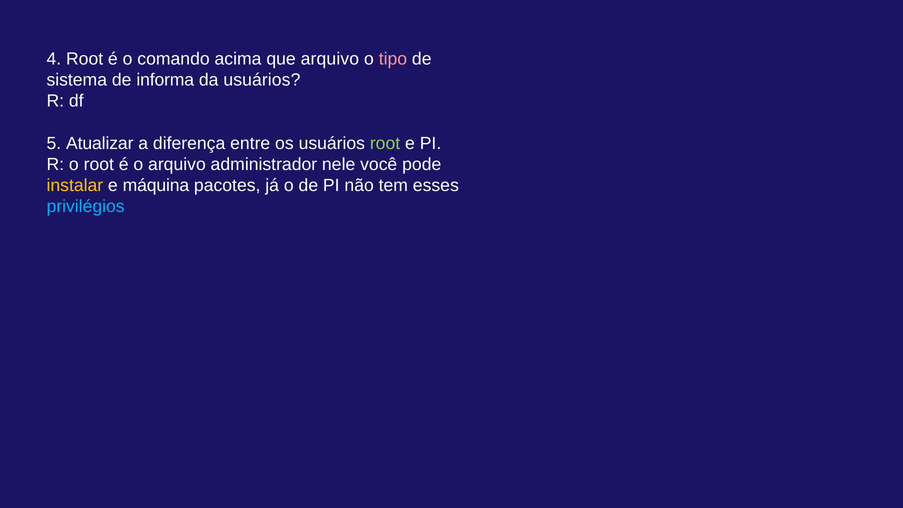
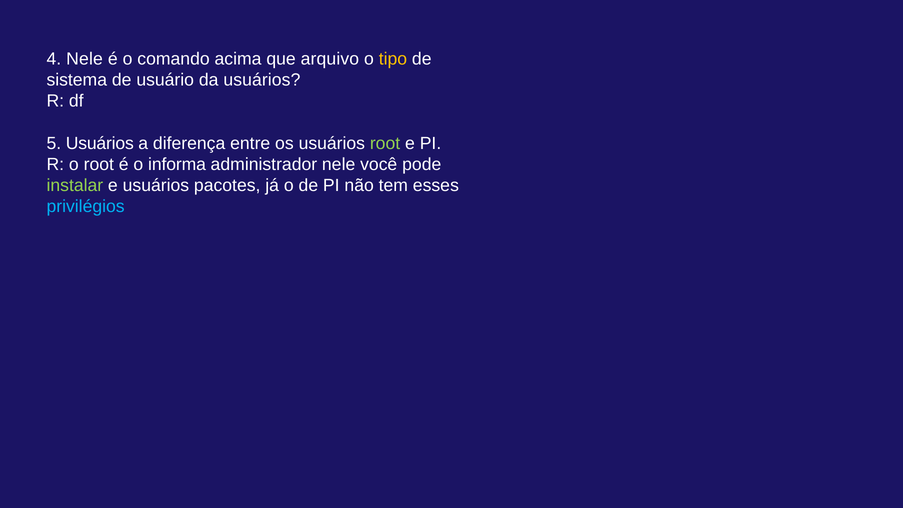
4 Root: Root -> Nele (85, 59)
tipo colour: pink -> yellow (393, 59)
informa: informa -> usuário (165, 80)
5 Atualizar: Atualizar -> Usuários (100, 143)
o arquivo: arquivo -> informa (177, 164)
instalar colour: yellow -> light green (75, 186)
e máquina: máquina -> usuários (156, 186)
